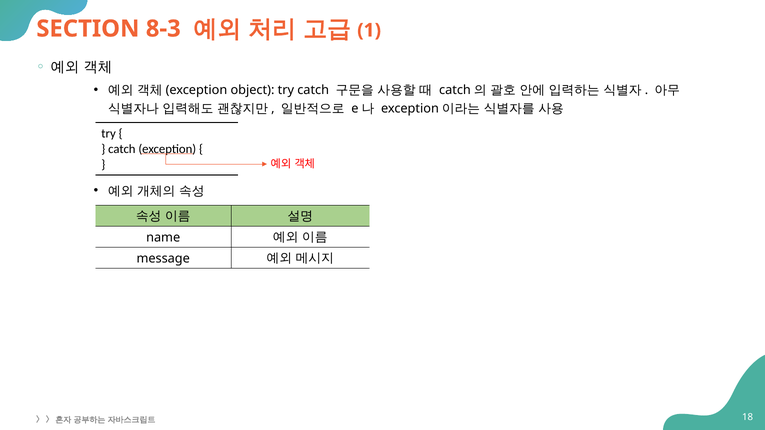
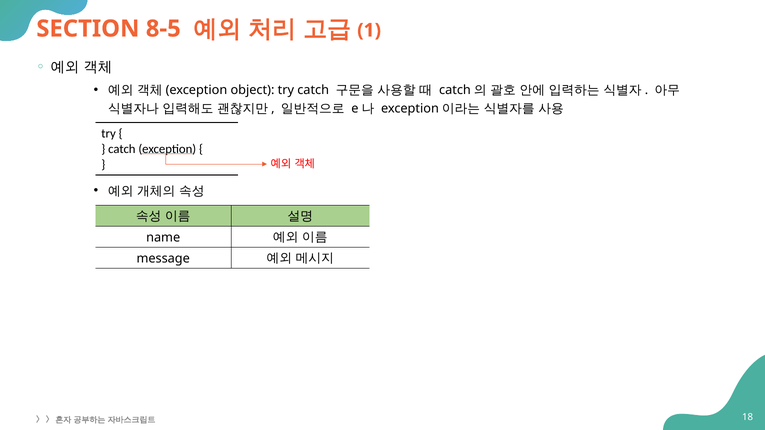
8-3: 8-3 -> 8-5 (163, 29)
